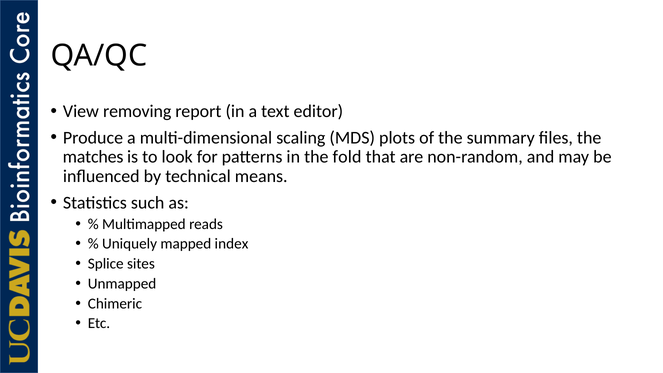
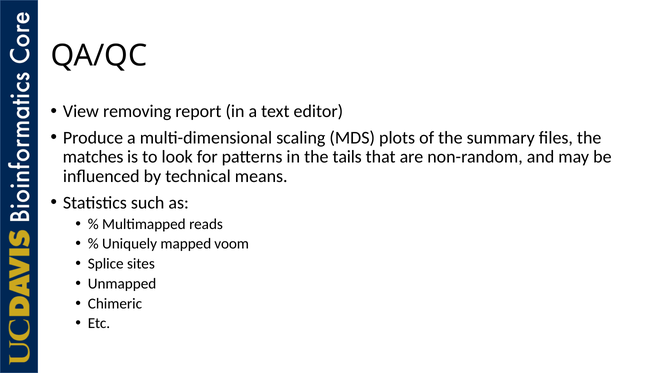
fold: fold -> tails (347, 157)
index: index -> voom (232, 244)
